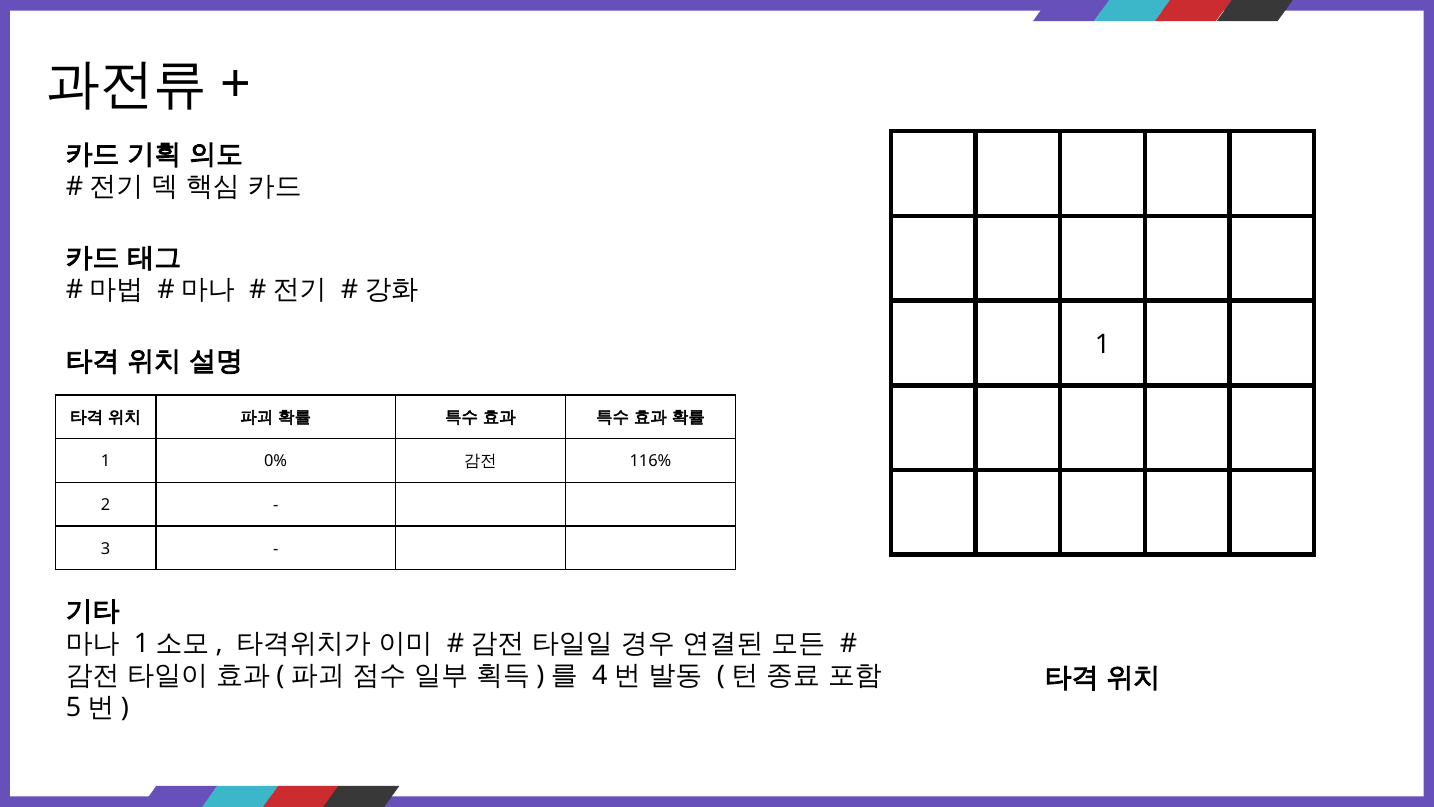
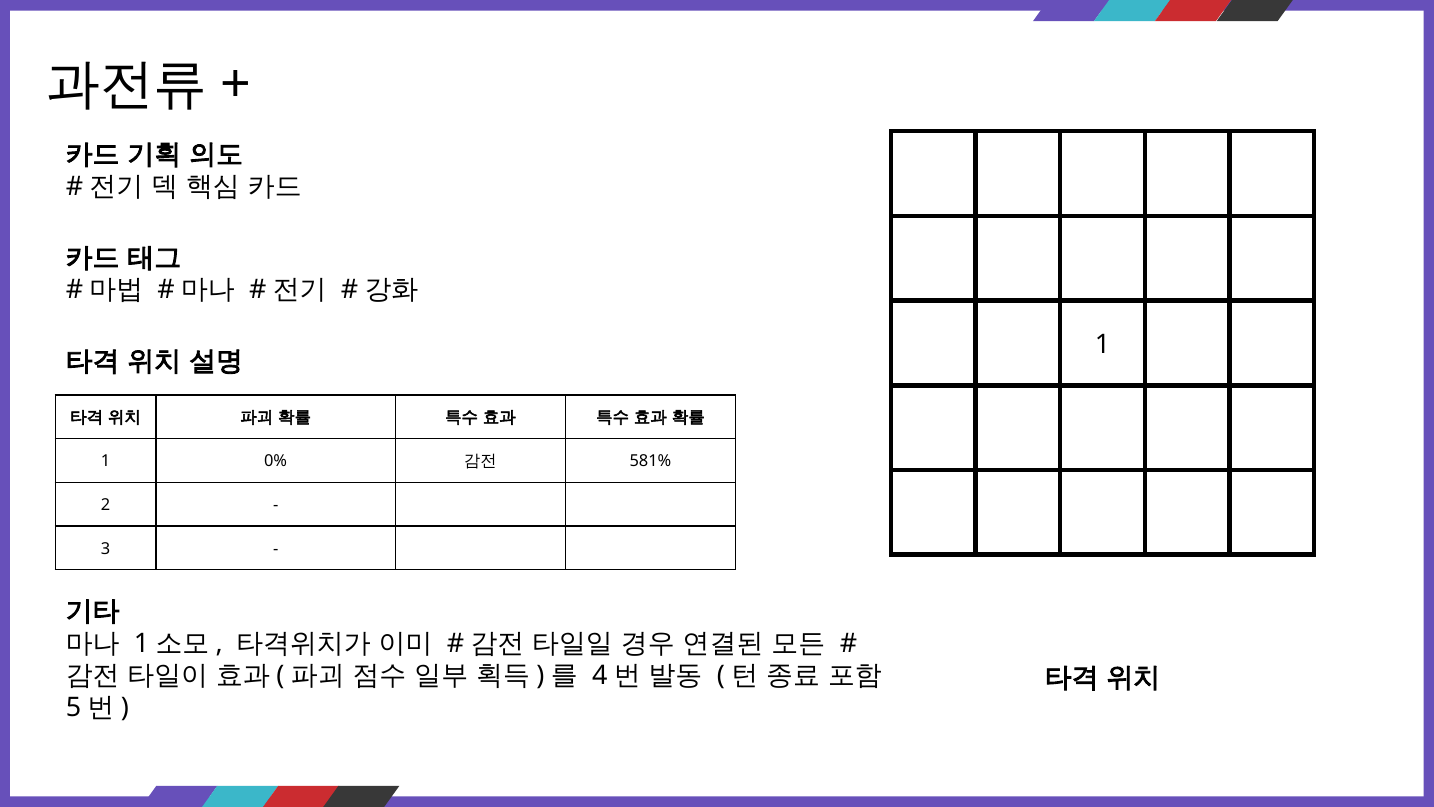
116%: 116% -> 581% (650, 461)
